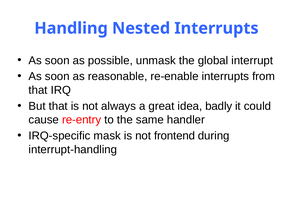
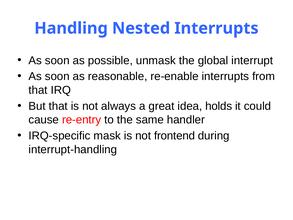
badly: badly -> holds (219, 106)
